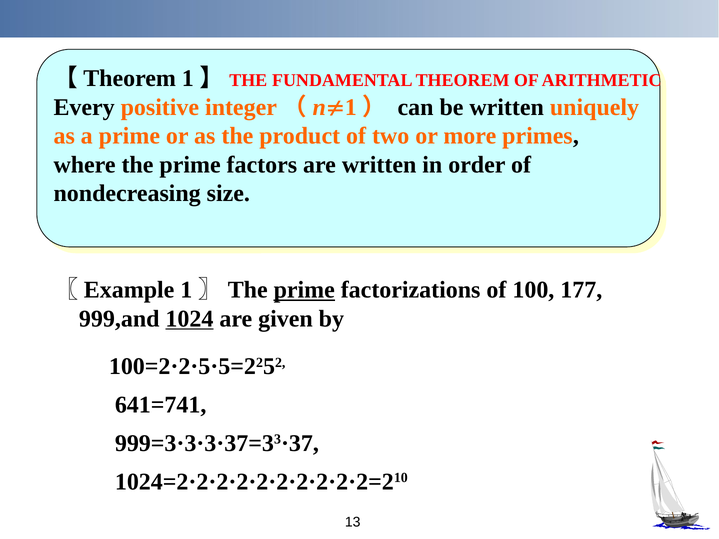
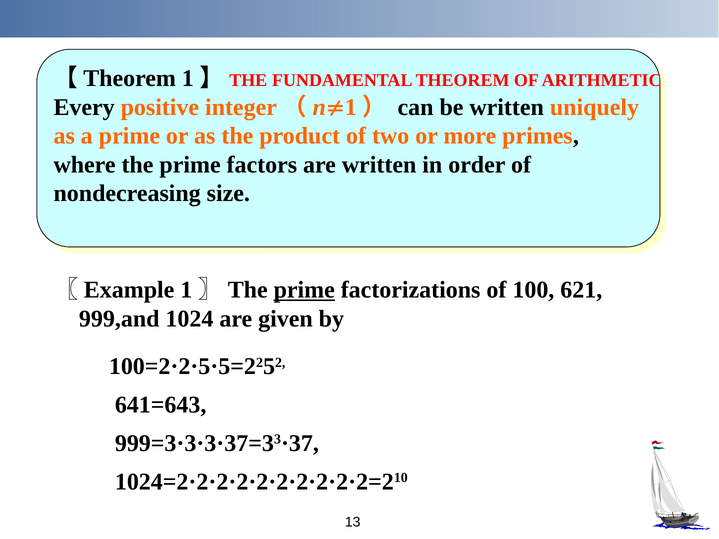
177: 177 -> 621 (581, 290)
1024 underline: present -> none (189, 319)
641=741: 641=741 -> 641=643 (161, 405)
